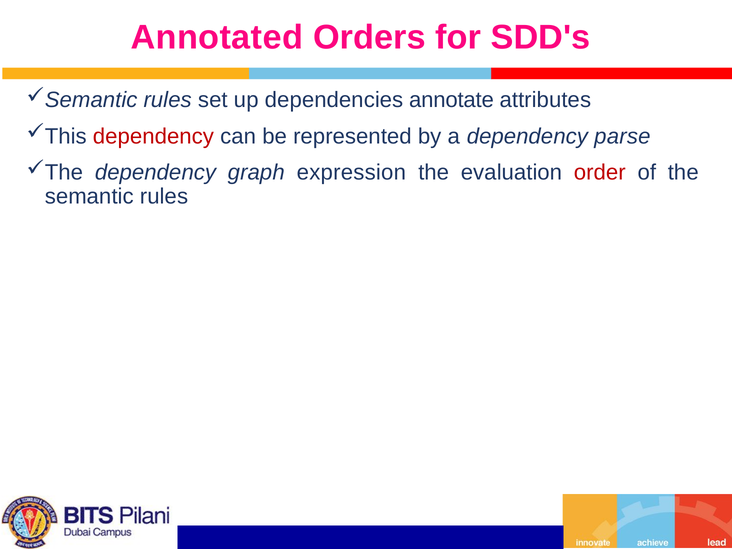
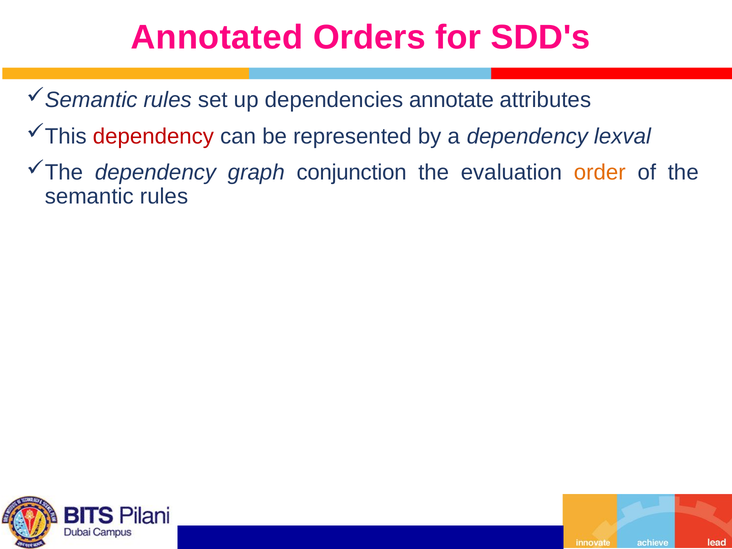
parse: parse -> lexval (622, 136)
expression: expression -> conjunction (352, 173)
order colour: red -> orange (600, 173)
